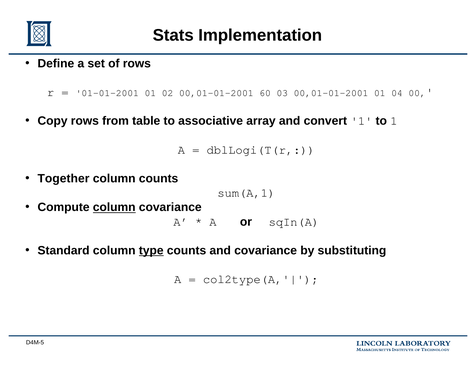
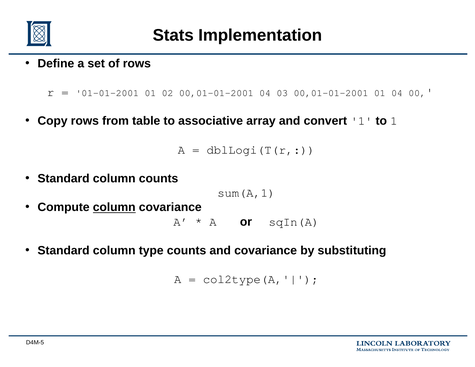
00,01-01-2001 60: 60 -> 04 (265, 93)
Together: Together -> Standard (64, 179)
type underline: present -> none (151, 251)
